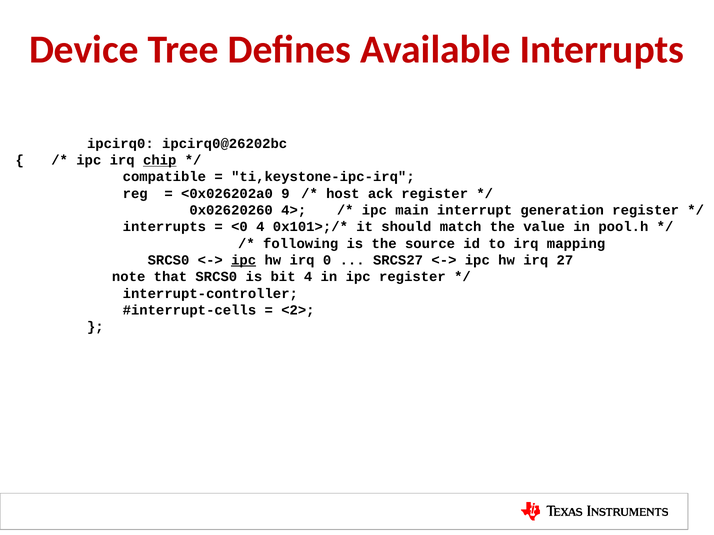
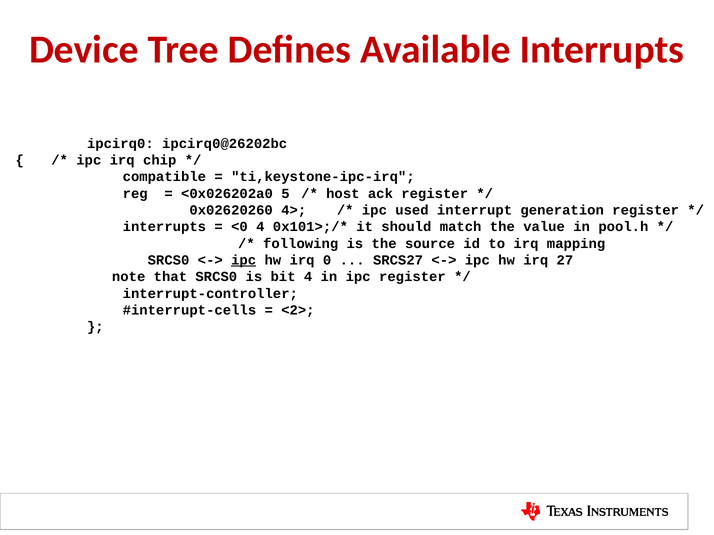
chip underline: present -> none (160, 160)
9: 9 -> 5 (285, 194)
main: main -> used (412, 210)
